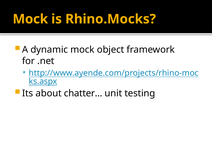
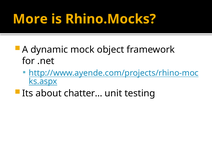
Mock: Mock -> More (30, 19)
